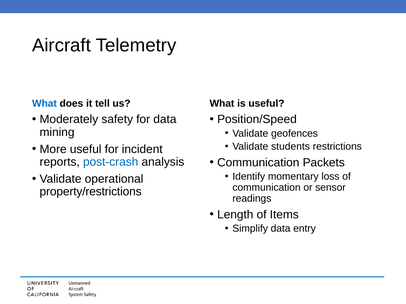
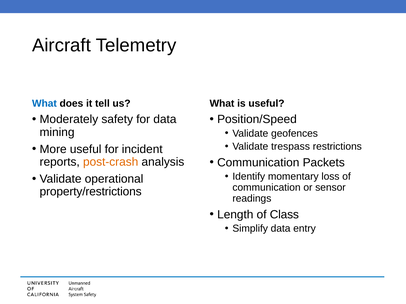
students: students -> trespass (291, 147)
post-crash colour: blue -> orange (111, 162)
Items: Items -> Class (284, 215)
